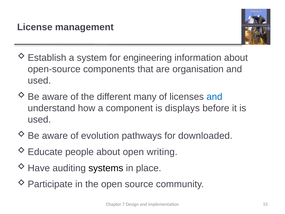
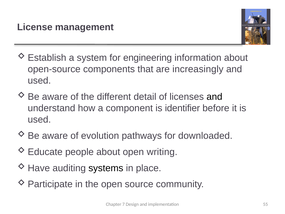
organisation: organisation -> increasingly (198, 69)
many: many -> detail (145, 97)
and colour: blue -> black (214, 97)
displays: displays -> identifier (182, 108)
